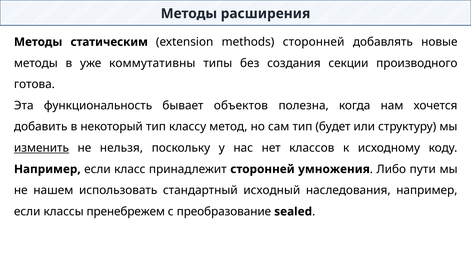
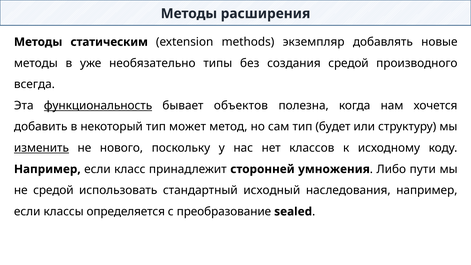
methods сторонней: сторонней -> экземпляр (314, 42)
коммутативны: коммутативны -> необязательно (152, 63)
создания секции: секции -> средой (348, 63)
готова: готова -> всегда (34, 84)
функциональность underline: none -> present (98, 106)
классу: классу -> может (188, 127)
нельзя: нельзя -> нового (121, 148)
не нашем: нашем -> средой (53, 190)
пренебрежем: пренебрежем -> определяется (126, 212)
